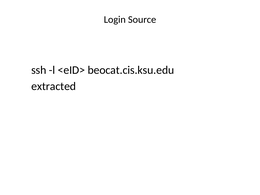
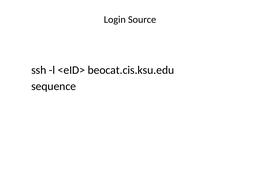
extracted: extracted -> sequence (54, 86)
